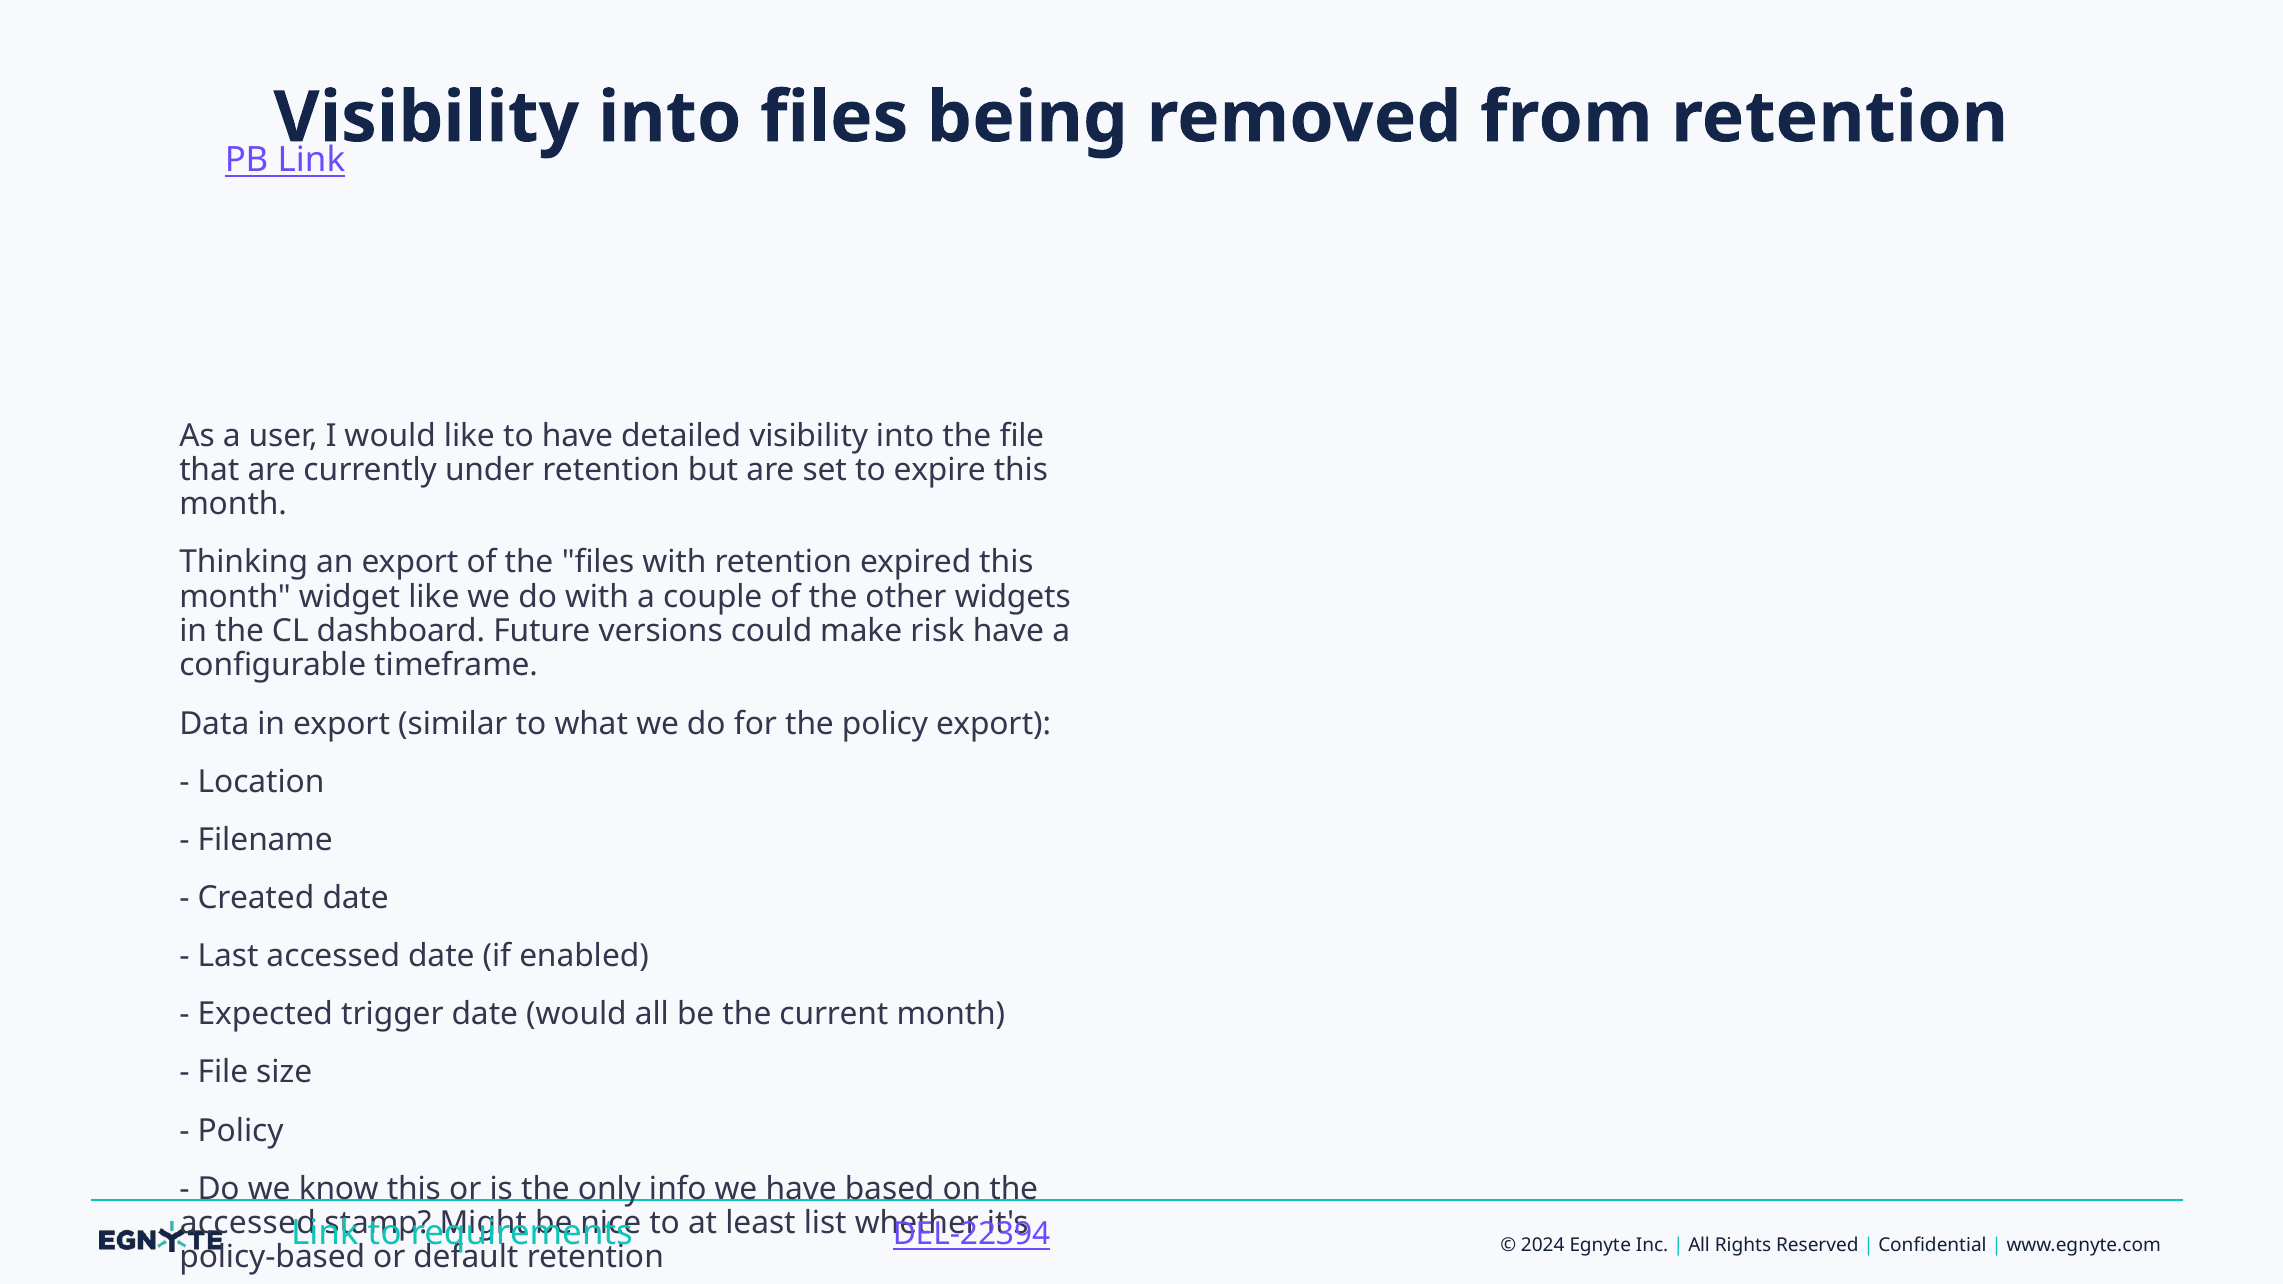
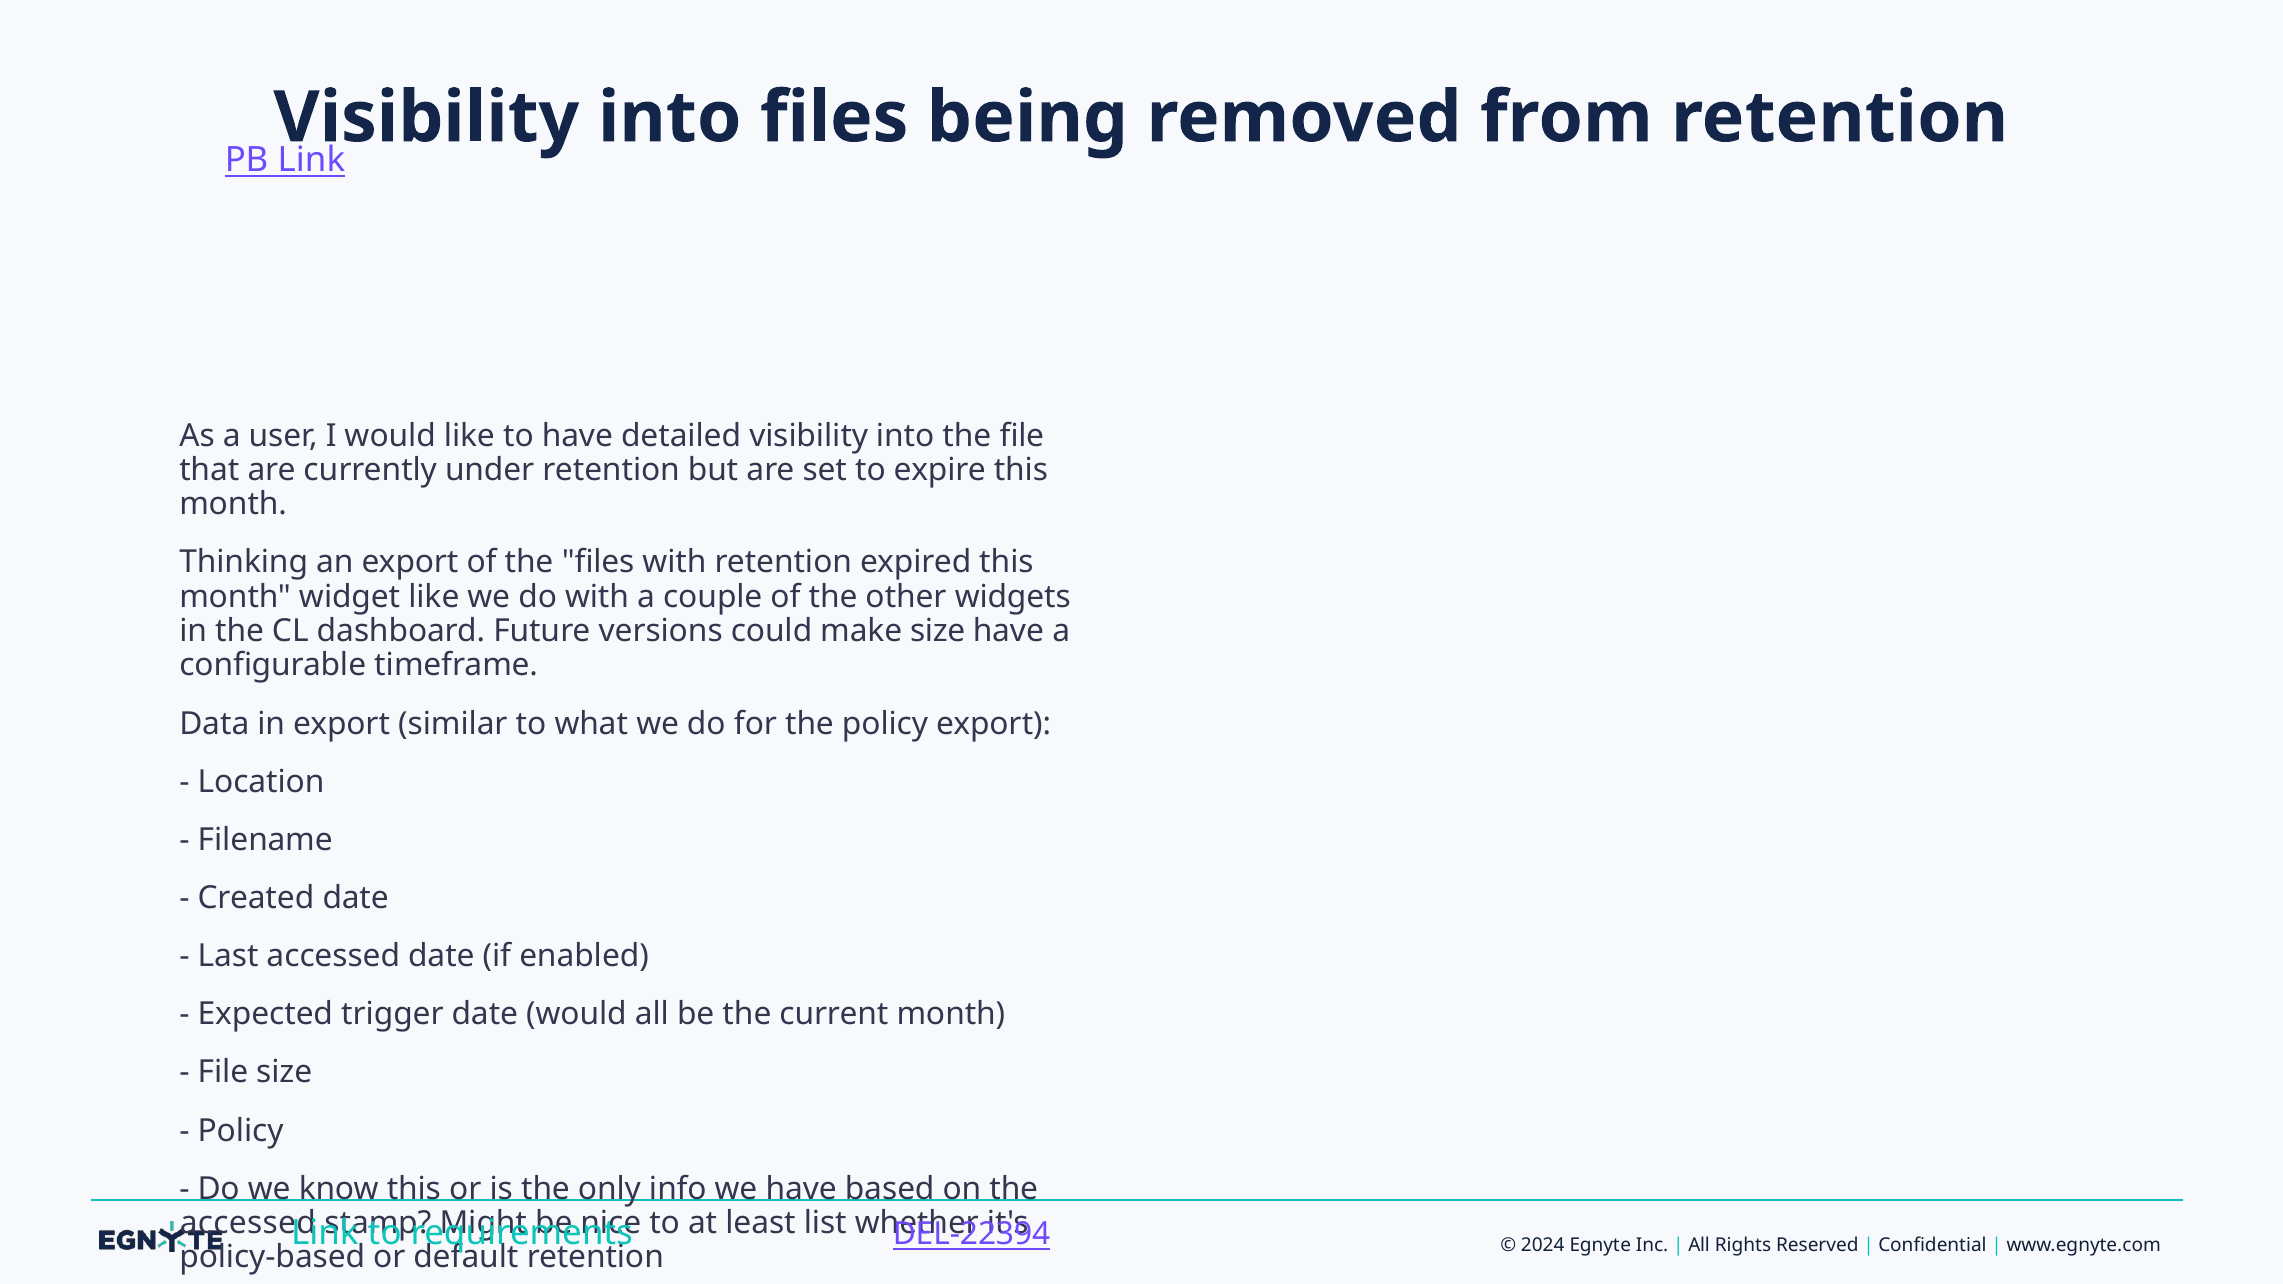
make risk: risk -> size (938, 631)
